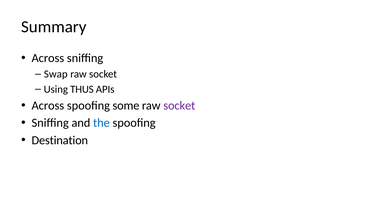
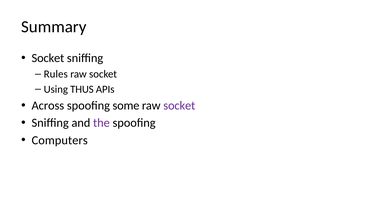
Across: Across -> Socket (48, 58)
Swap: Swap -> Rules (56, 74)
the colour: blue -> purple (101, 123)
Destination: Destination -> Computers (60, 140)
